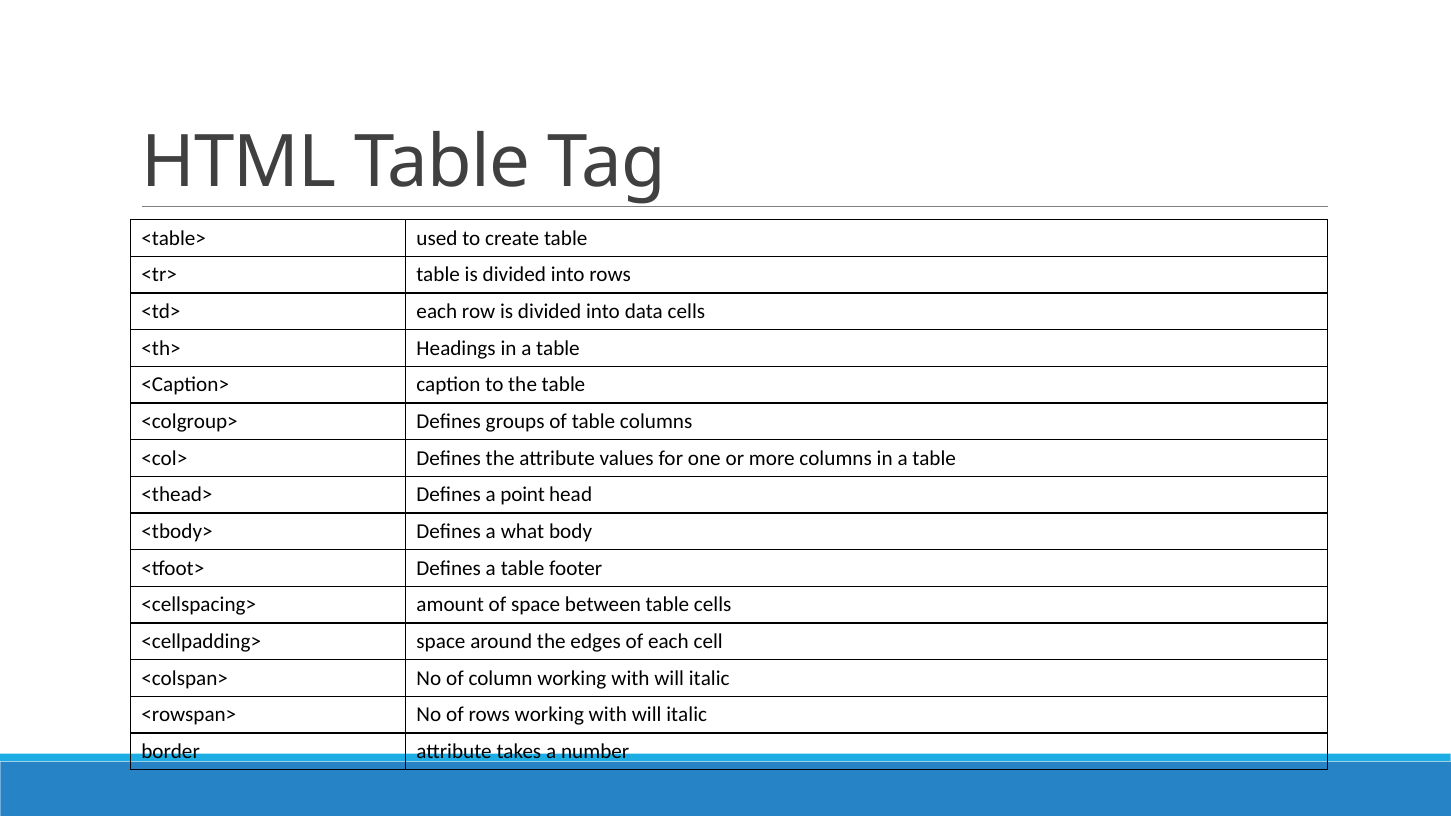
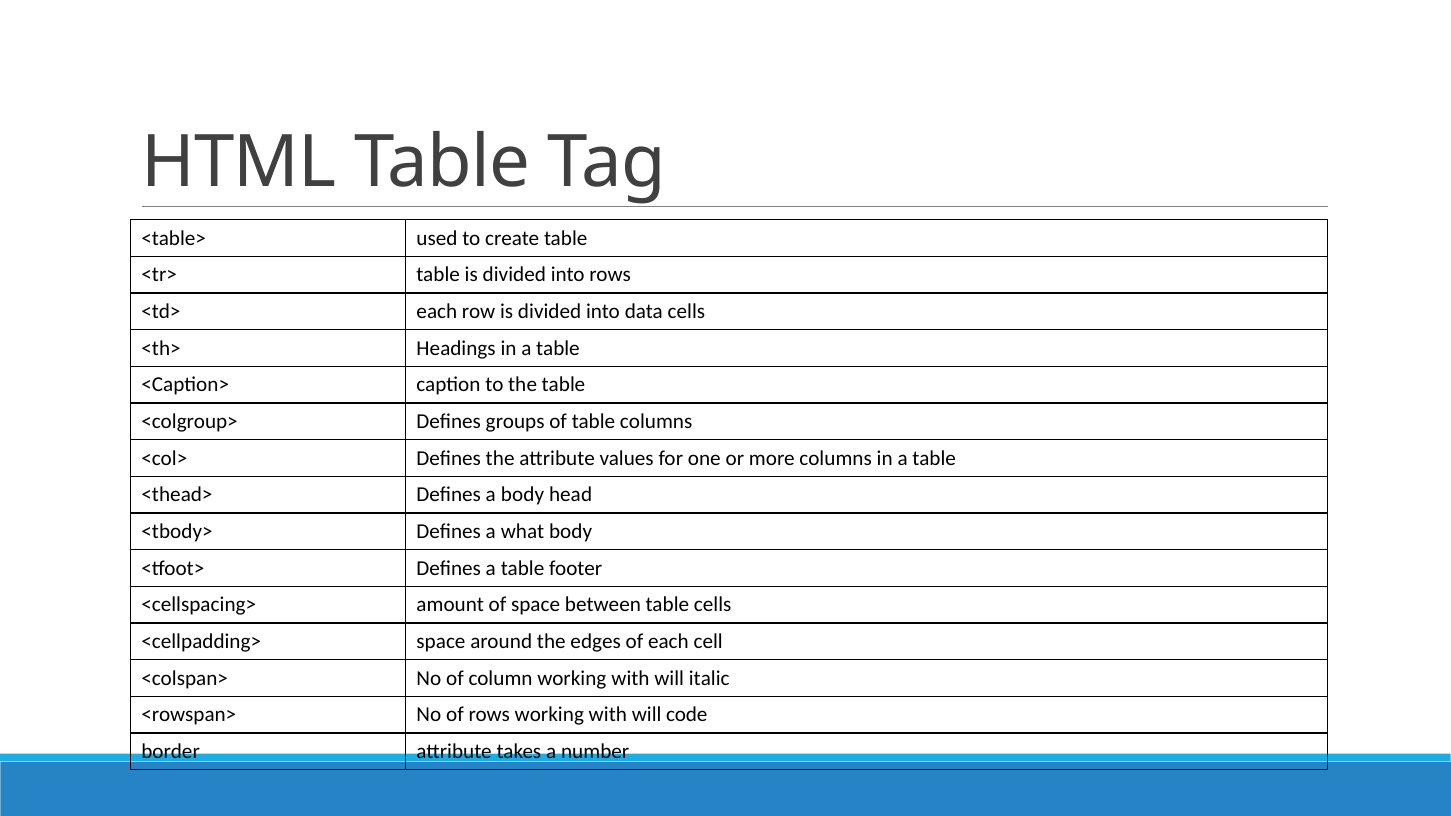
a point: point -> body (522, 495)
italic: italic -> code (687, 715)
